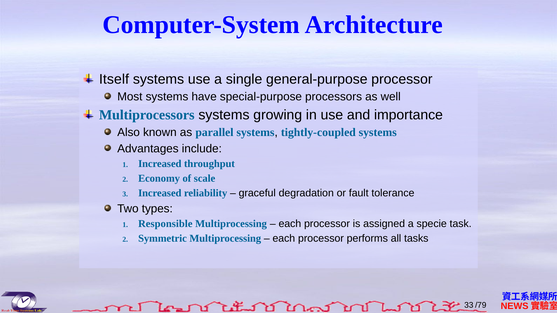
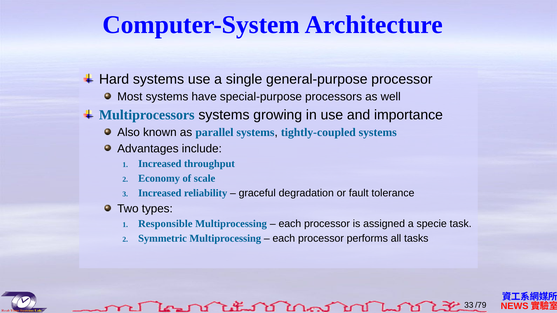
Itself: Itself -> Hard (114, 79)
